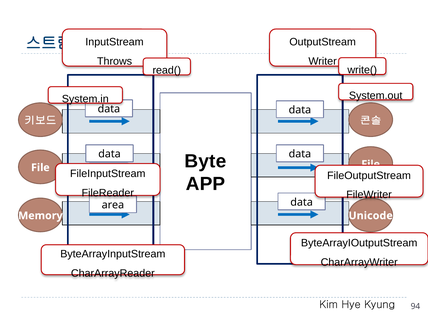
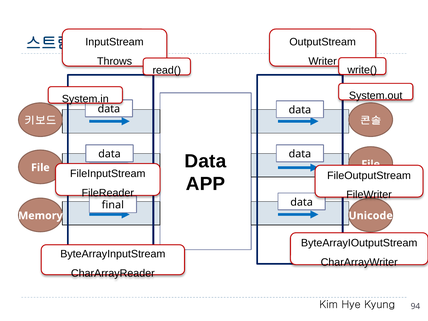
Byte: Byte -> Data (205, 161)
area: area -> final (113, 205)
